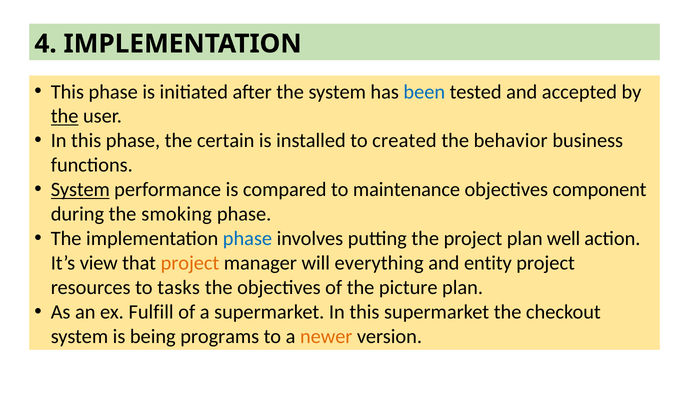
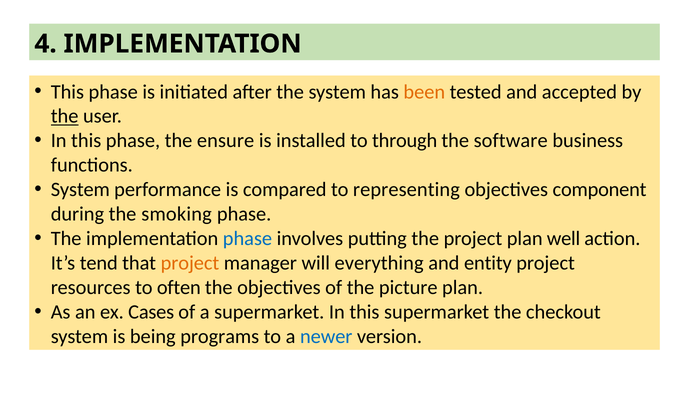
been colour: blue -> orange (424, 92)
certain: certain -> ensure (226, 141)
created: created -> through (405, 141)
behavior: behavior -> software (511, 141)
System underline: present -> none (80, 190)
maintenance: maintenance -> representing (406, 190)
view: view -> tend (99, 263)
tasks: tasks -> often (179, 288)
Fulfill: Fulfill -> Cases (151, 312)
newer colour: orange -> blue (326, 337)
